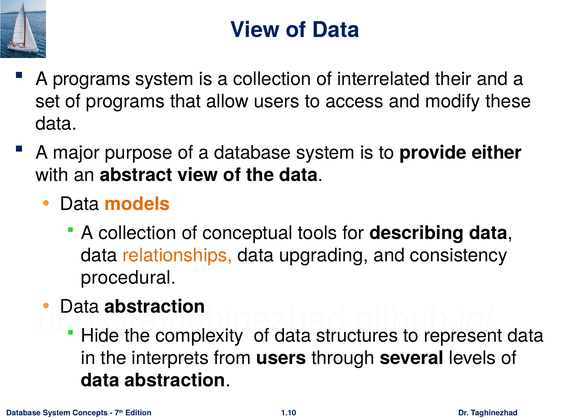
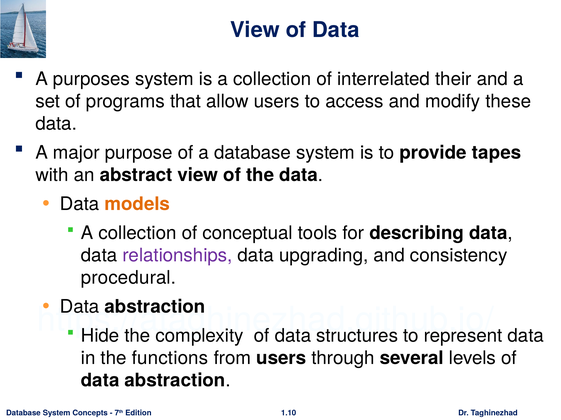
A programs: programs -> purposes (91, 79)
either: either -> tapes (497, 153)
relationships colour: orange -> purple (177, 256)
interprets: interprets -> functions (170, 359)
